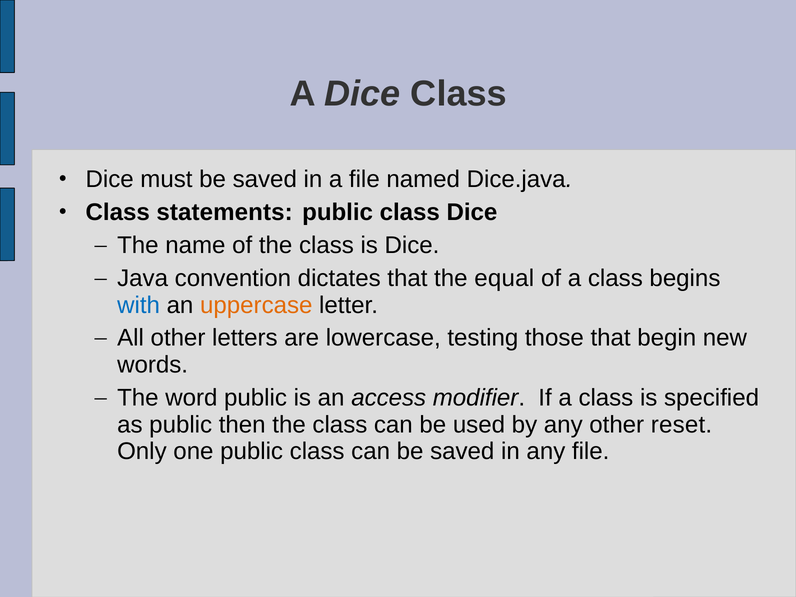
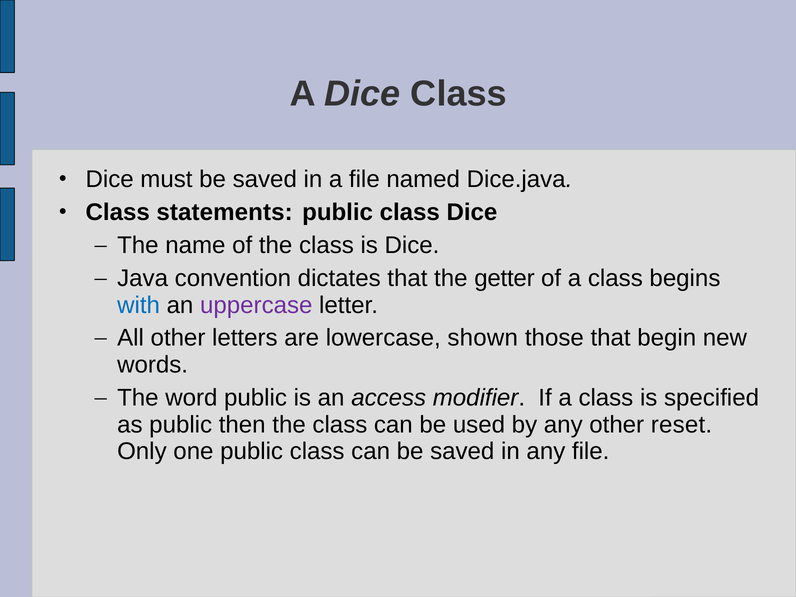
equal: equal -> getter (504, 278)
uppercase colour: orange -> purple (256, 305)
testing: testing -> shown (483, 338)
